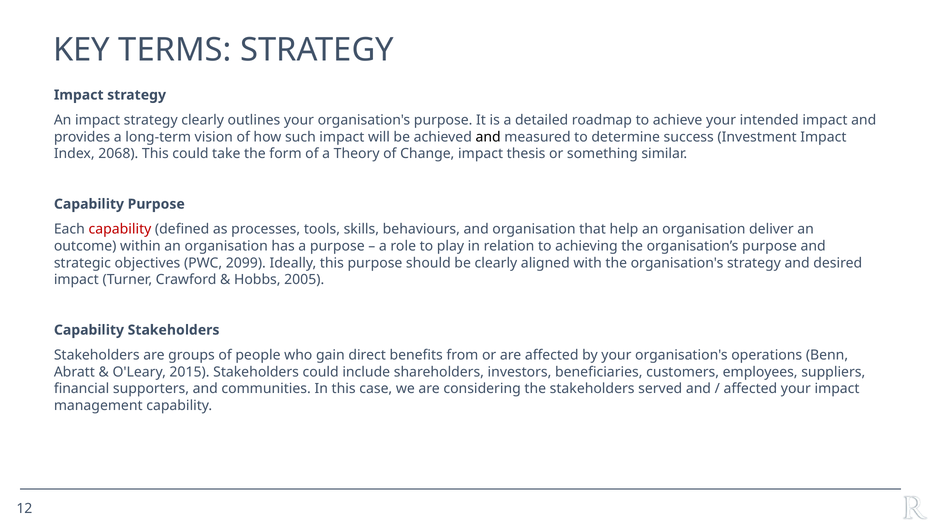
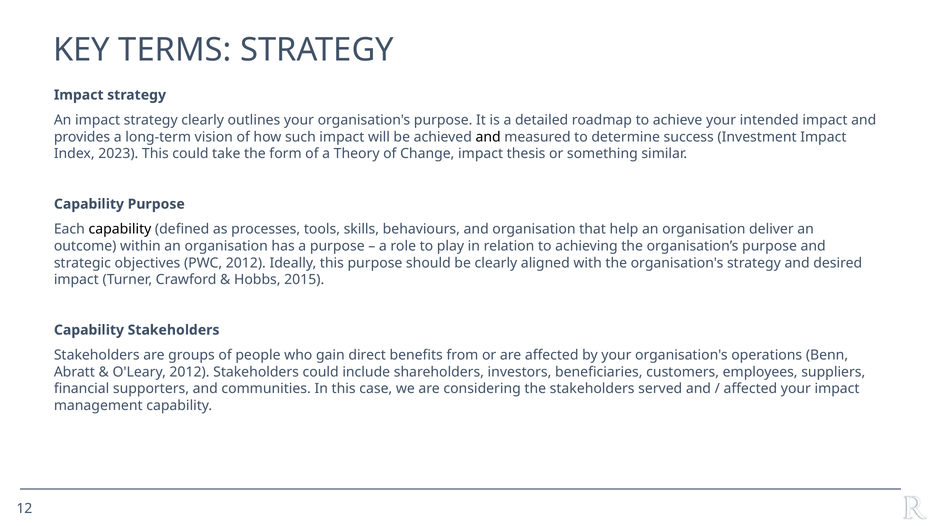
2068: 2068 -> 2023 (118, 154)
capability colour: red -> black (120, 229)
PWC 2099: 2099 -> 2012 (246, 263)
2005: 2005 -> 2015 (304, 280)
O'Leary 2015: 2015 -> 2012 (189, 372)
